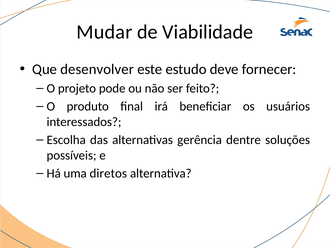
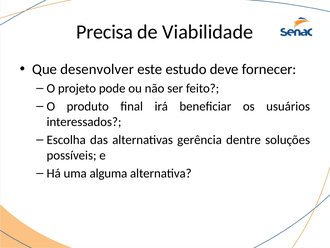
Mudar: Mudar -> Precisa (105, 32)
diretos: diretos -> alguma (108, 173)
